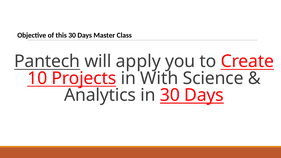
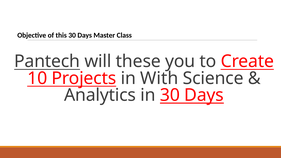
apply: apply -> these (138, 61)
